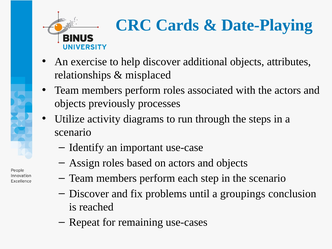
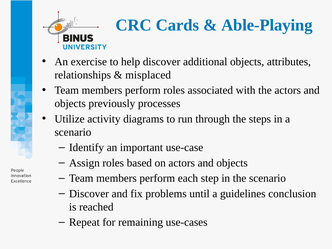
Date-Playing: Date-Playing -> Able-Playing (267, 25)
groupings: groupings -> guidelines (243, 194)
